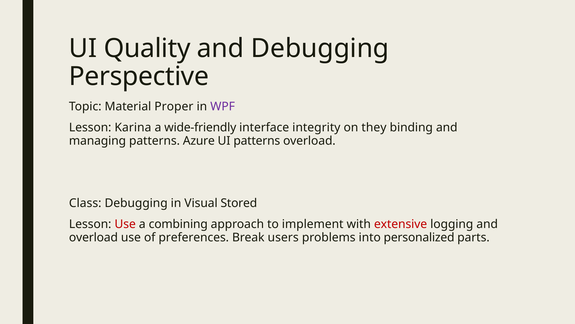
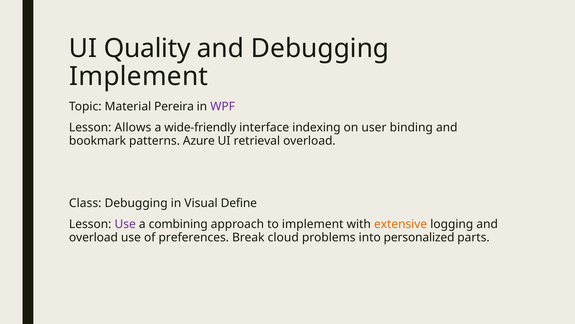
Perspective: Perspective -> Implement (139, 76)
Proper: Proper -> Pereira (174, 107)
Karina: Karina -> Allows (133, 127)
integrity: integrity -> indexing (316, 127)
they: they -> user (374, 127)
managing: managing -> bookmark (98, 141)
UI patterns: patterns -> retrieval (257, 141)
Stored: Stored -> Define (239, 203)
Use colour: red -> purple (125, 224)
extensive colour: red -> orange (401, 224)
users: users -> cloud (283, 237)
